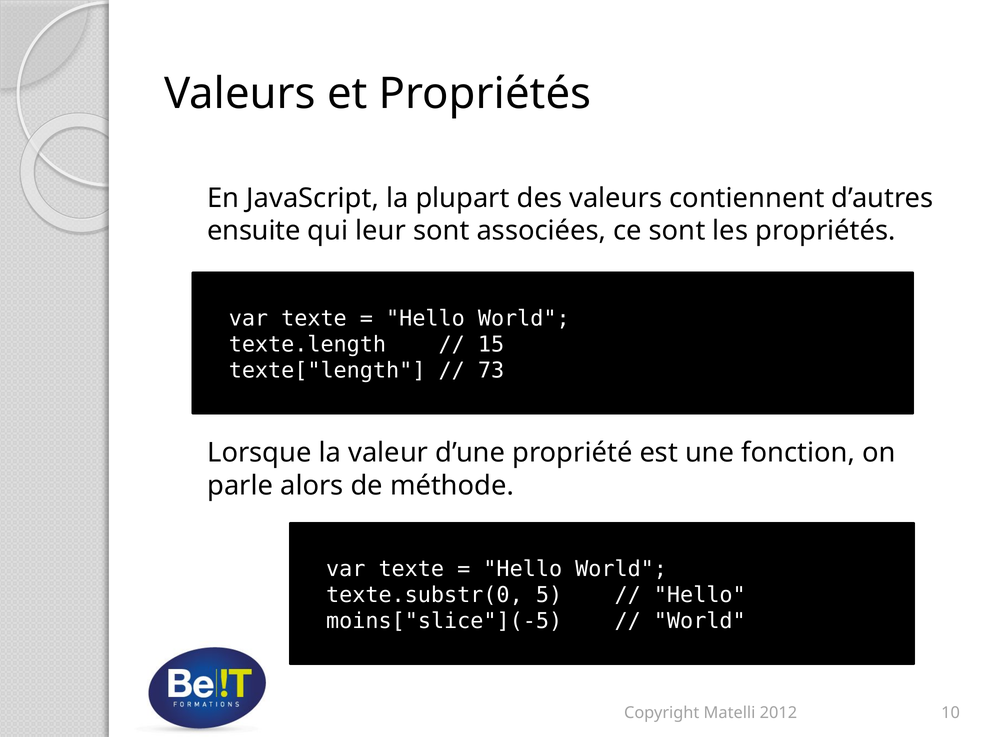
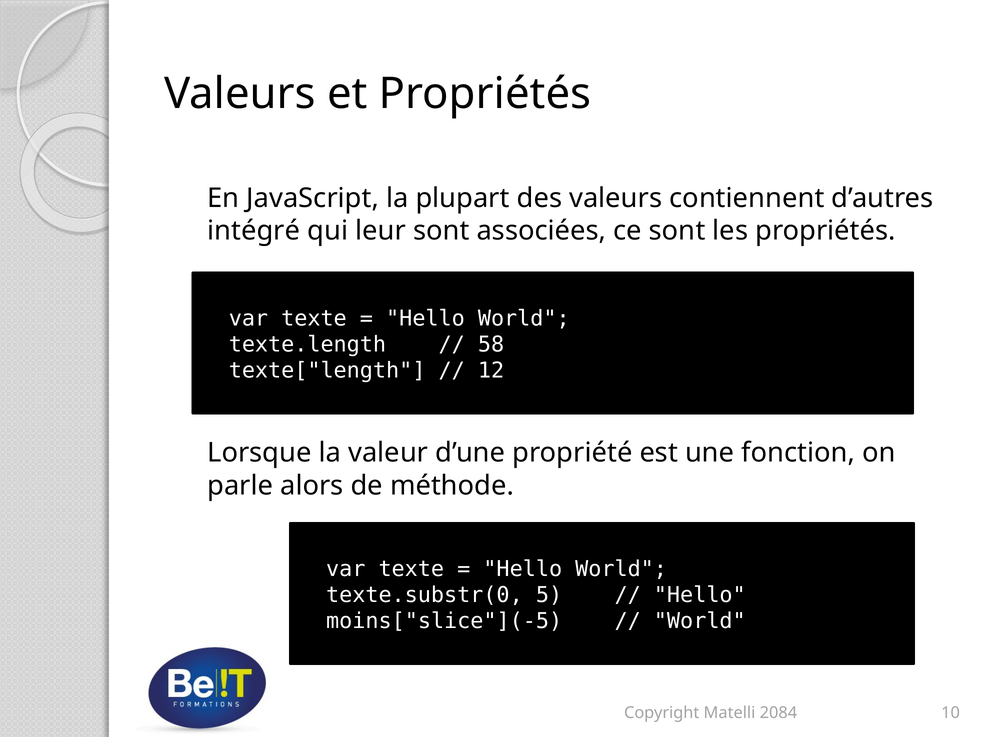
ensuite: ensuite -> intégré (254, 231)
15: 15 -> 58 (491, 345)
73: 73 -> 12 (491, 371)
2012: 2012 -> 2084 (778, 713)
